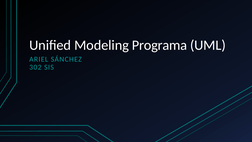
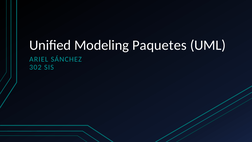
Programa: Programa -> Paquetes (159, 45)
